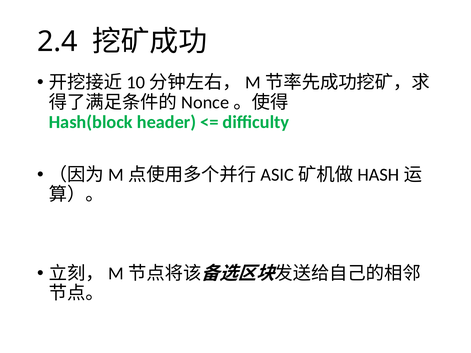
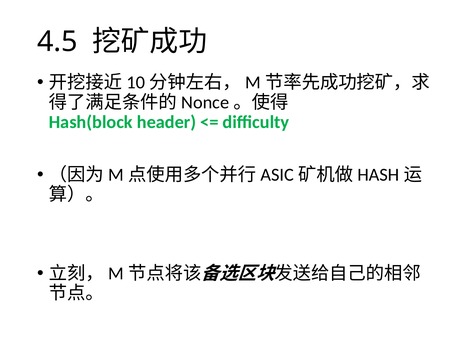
2.4: 2.4 -> 4.5 (57, 42)
